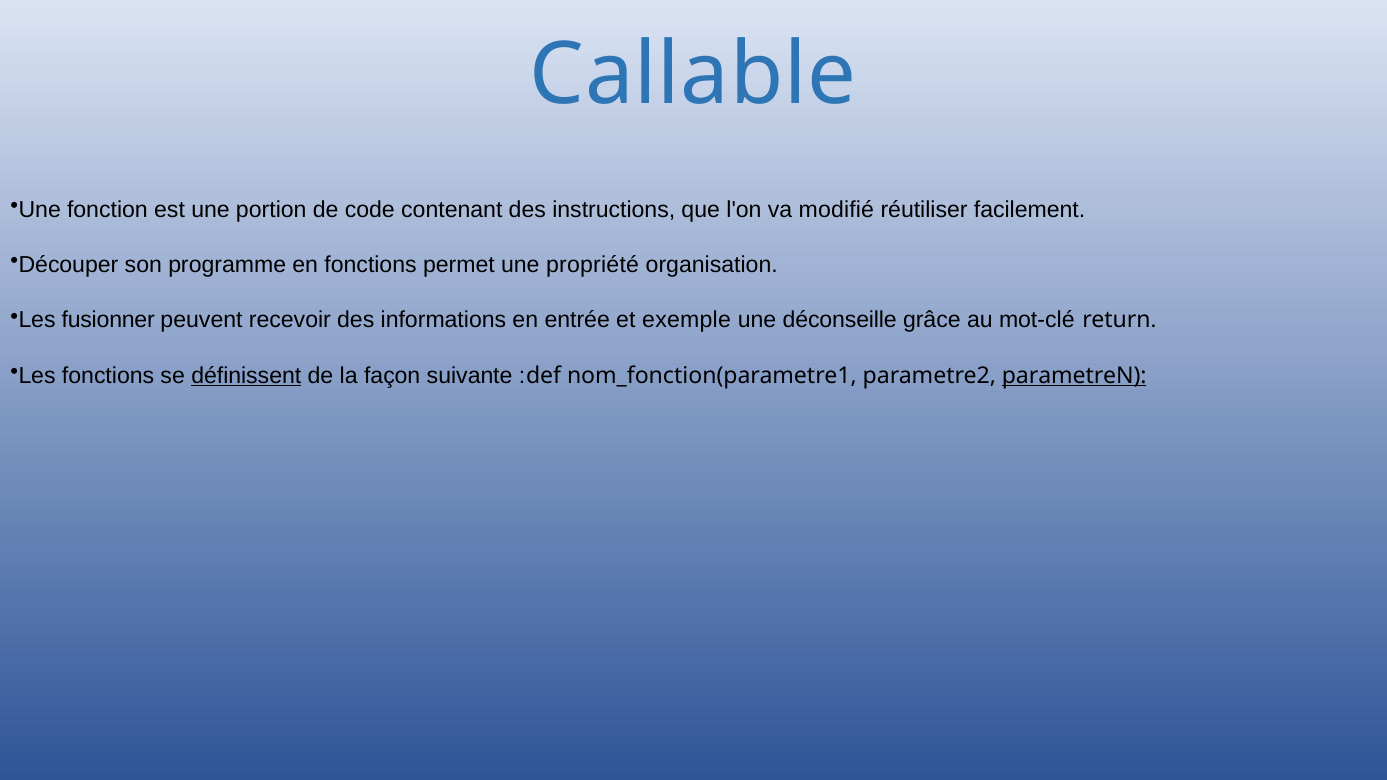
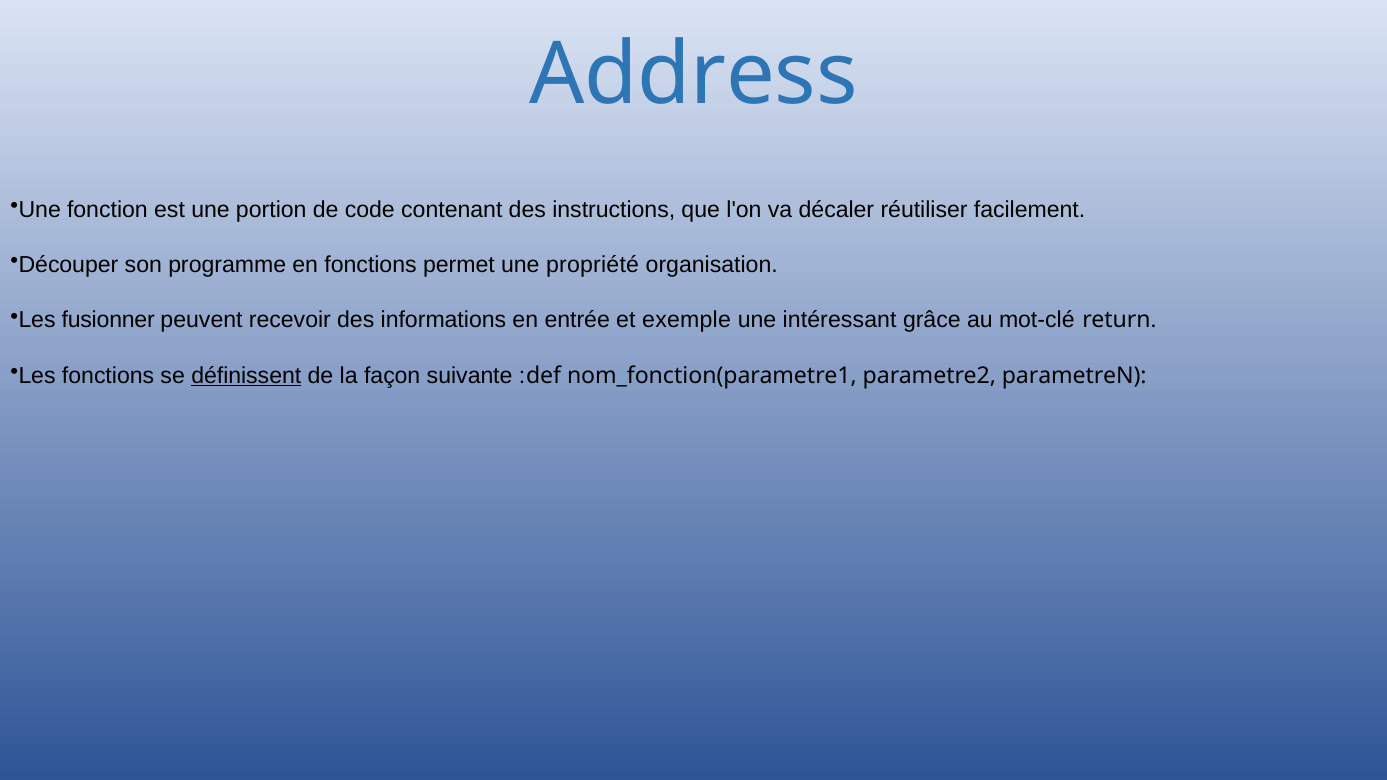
Callable: Callable -> Address (694, 75)
modifié: modifié -> décaler (836, 209)
déconseille: déconseille -> intéressant (840, 320)
parametreN underline: present -> none (1074, 376)
